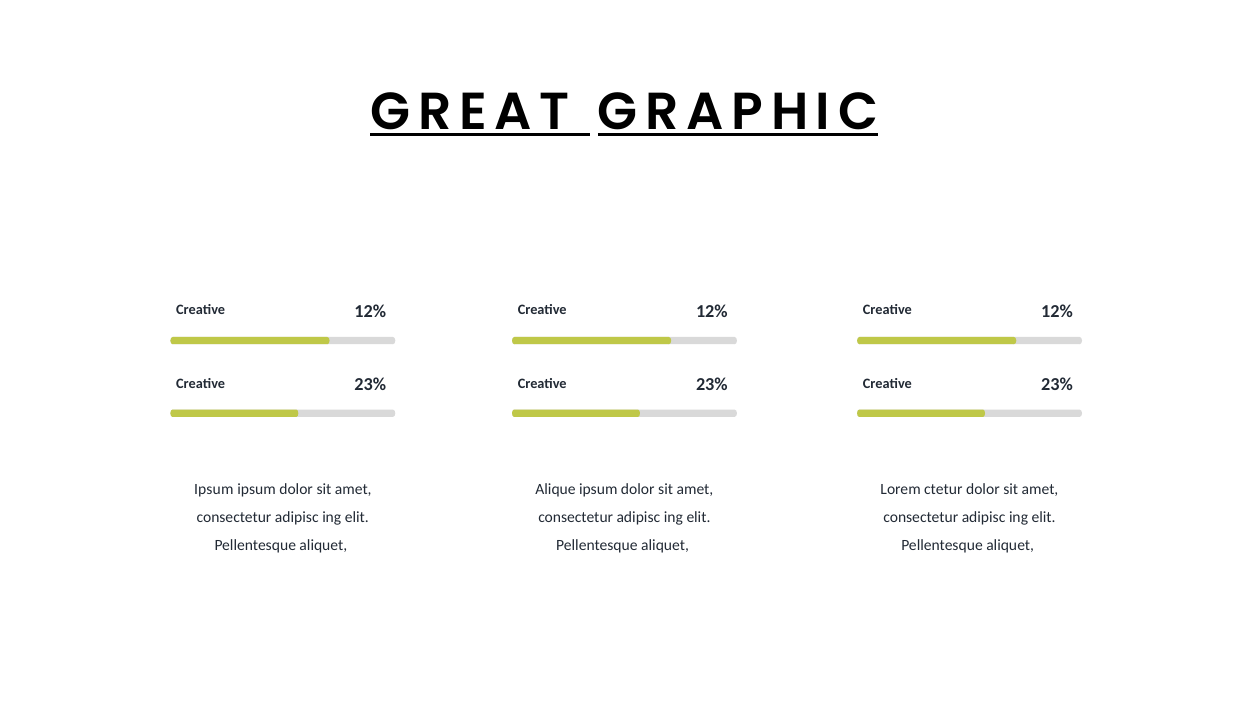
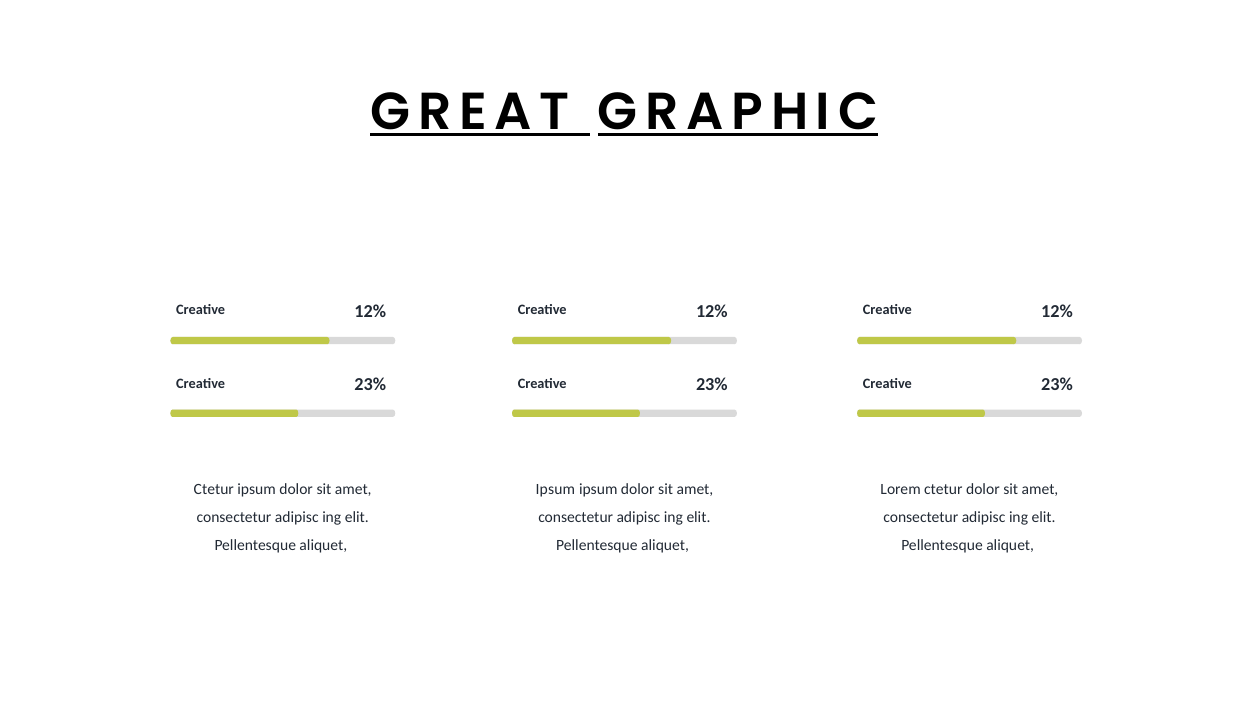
Ipsum: Ipsum -> Ctetur (214, 489)
Alique: Alique -> Ipsum (555, 489)
